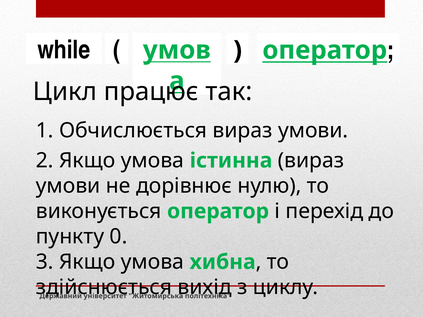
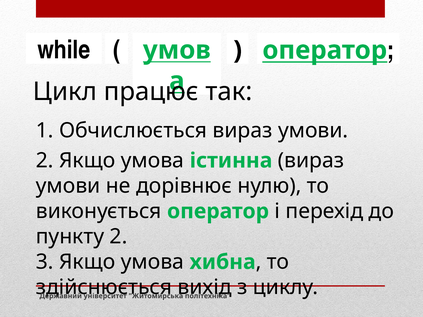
пункту 0: 0 -> 2 (119, 237)
